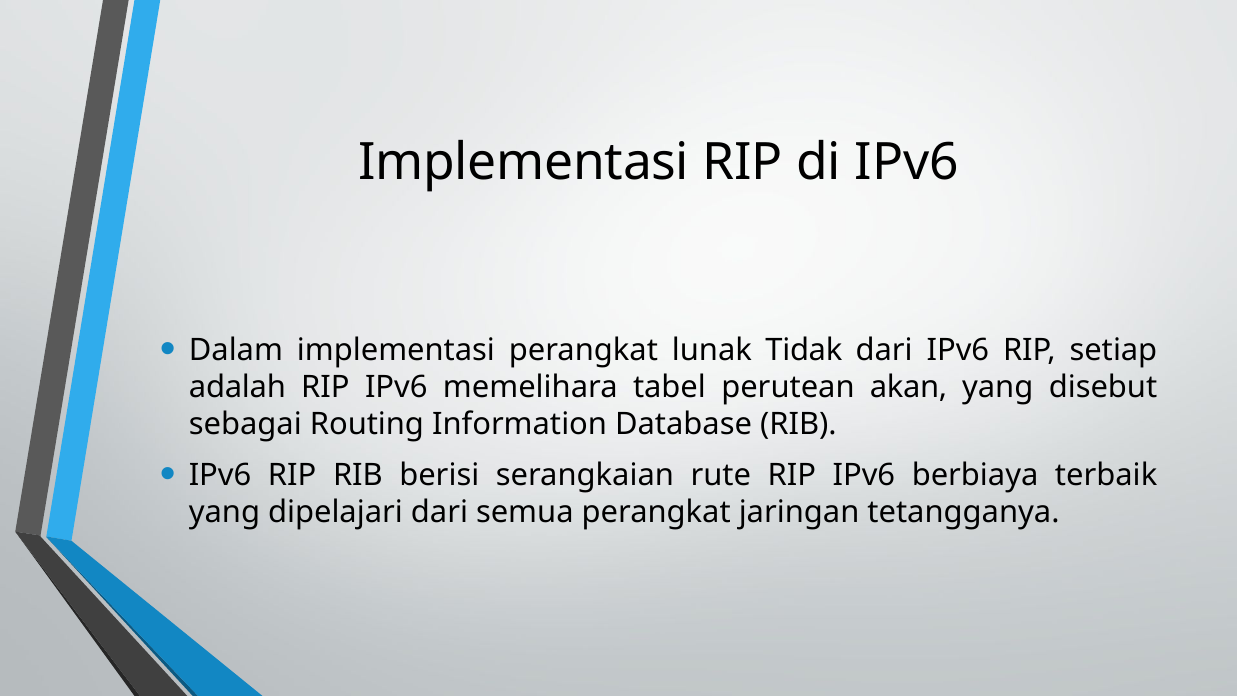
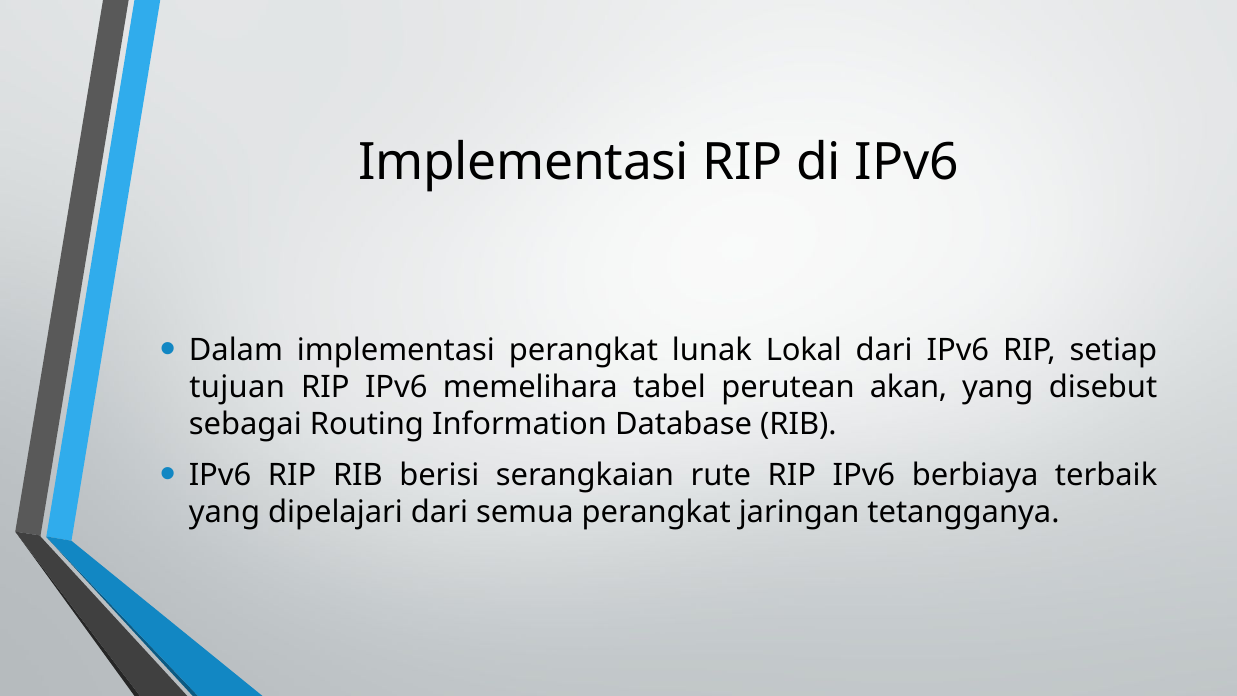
Tidak: Tidak -> Lokal (804, 350)
adalah: adalah -> tujuan (237, 387)
